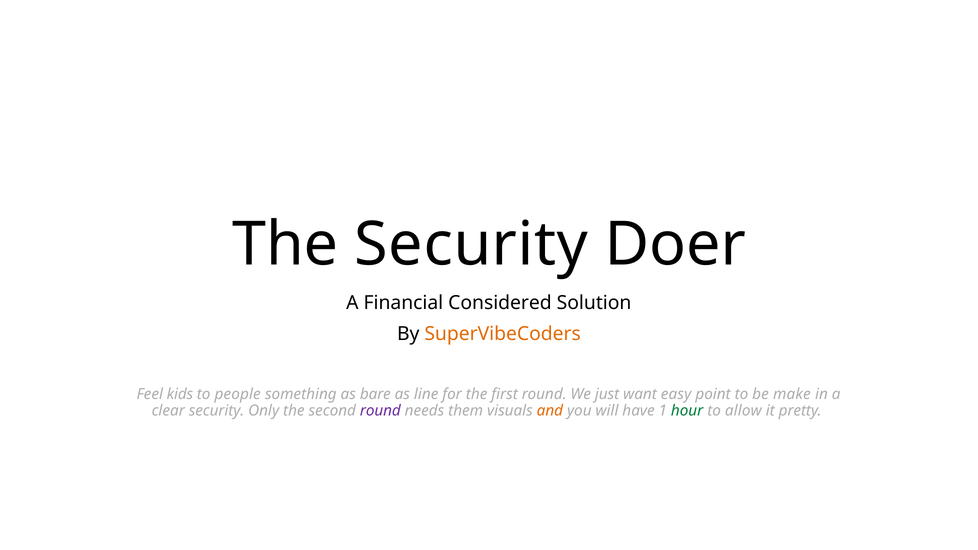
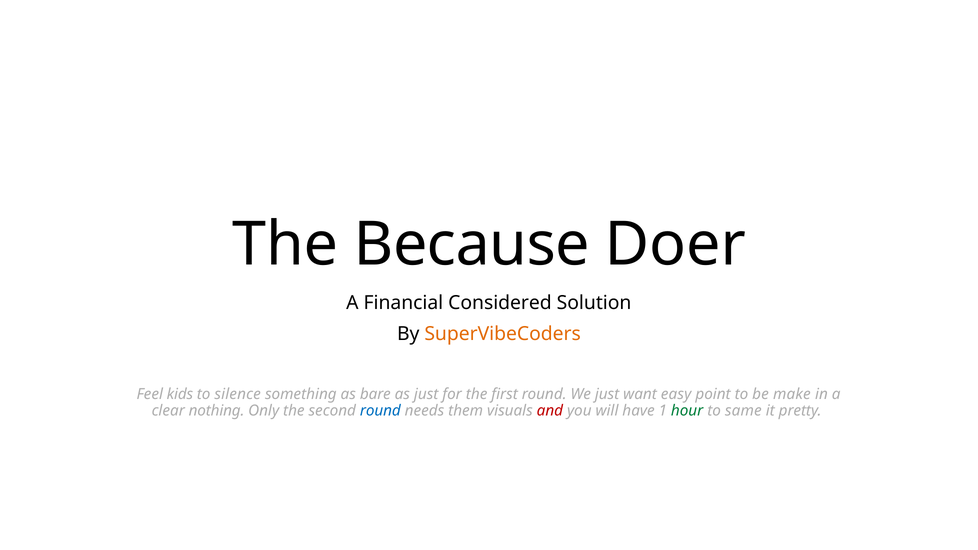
The Security: Security -> Because (472, 244)
people: people -> silence (238, 394)
as line: line -> just (426, 394)
clear security: security -> nothing (217, 411)
round colour: purple -> blue (380, 411)
and colour: orange -> red (550, 411)
allow: allow -> same (743, 411)
